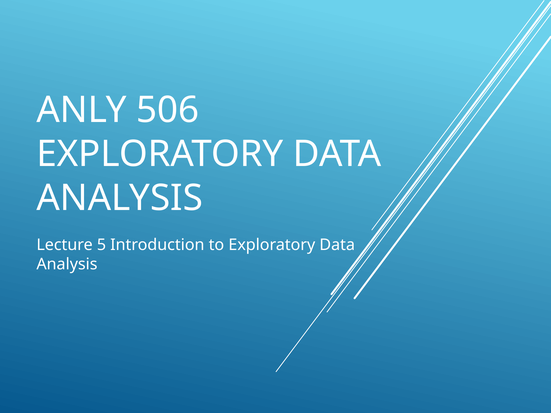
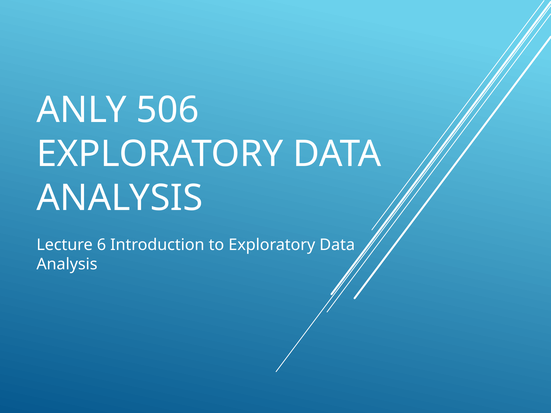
5: 5 -> 6 (101, 245)
